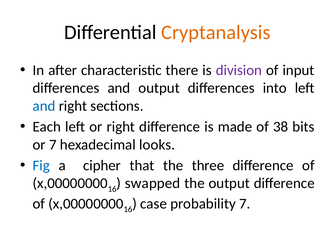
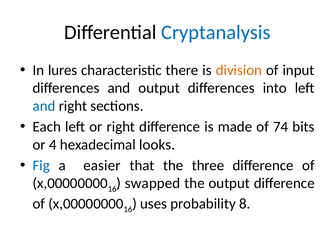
Cryptanalysis colour: orange -> blue (216, 32)
after: after -> lures (63, 70)
division colour: purple -> orange (239, 70)
38: 38 -> 74 (281, 127)
or 7: 7 -> 4 (53, 145)
cipher: cipher -> easier (102, 166)
case: case -> uses (154, 204)
probability 7: 7 -> 8 (245, 204)
